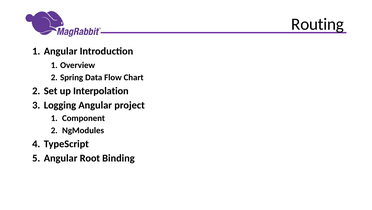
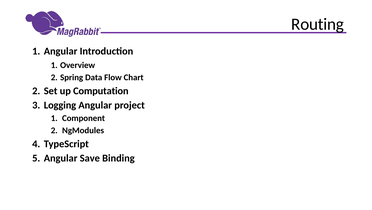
Interpolation: Interpolation -> Computation (101, 91)
Root: Root -> Save (90, 158)
